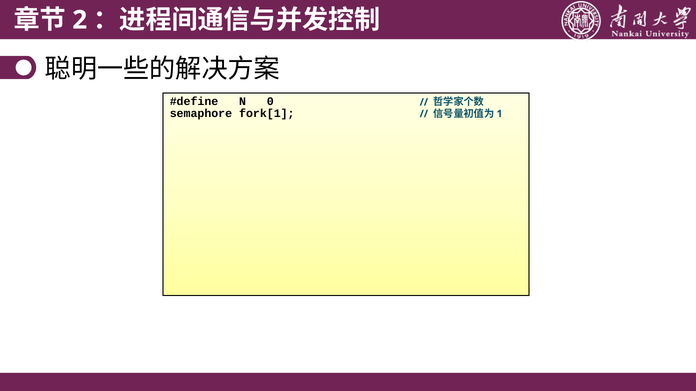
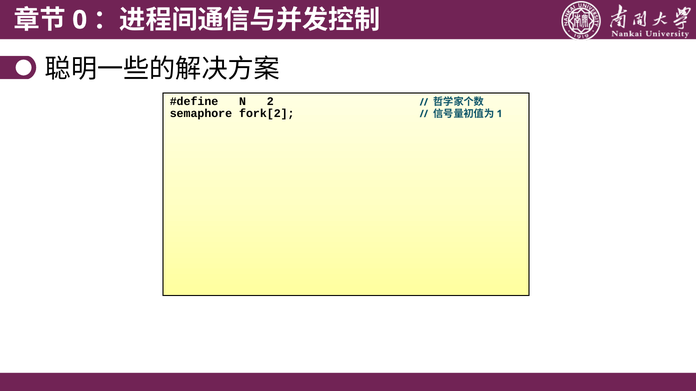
2: 2 -> 0 (80, 20)
0: 0 -> 2 (270, 102)
fork[1: fork[1 -> fork[2 (267, 113)
